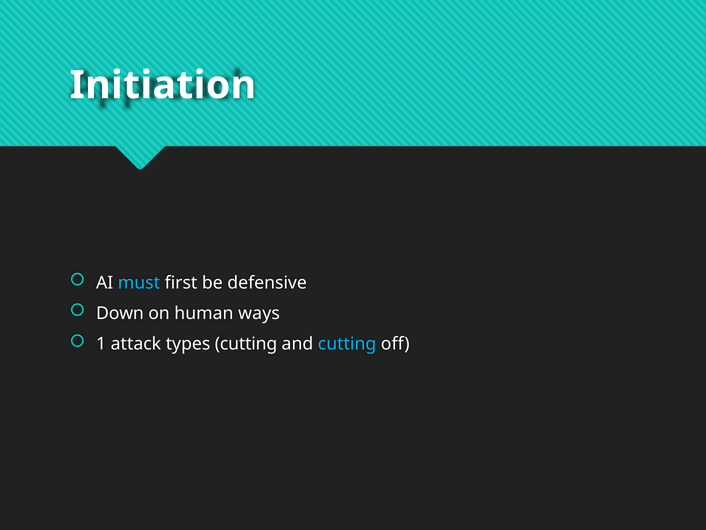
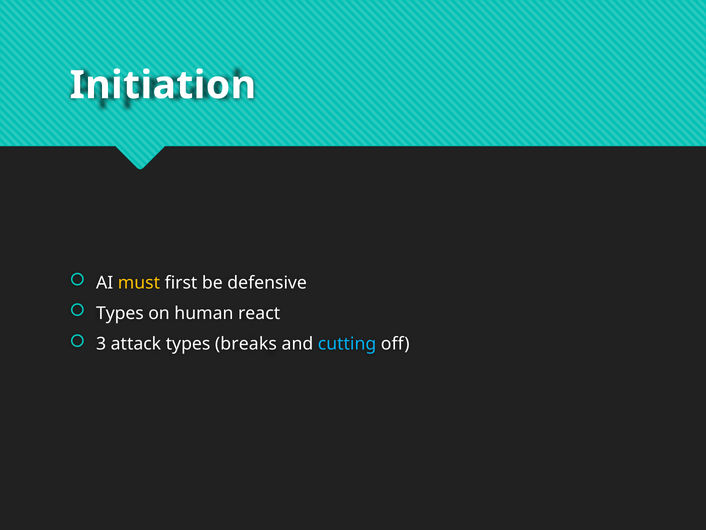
must colour: light blue -> yellow (139, 283)
Down: Down -> Types (120, 313)
ways: ways -> react (259, 313)
1: 1 -> 3 (101, 344)
types cutting: cutting -> breaks (246, 344)
